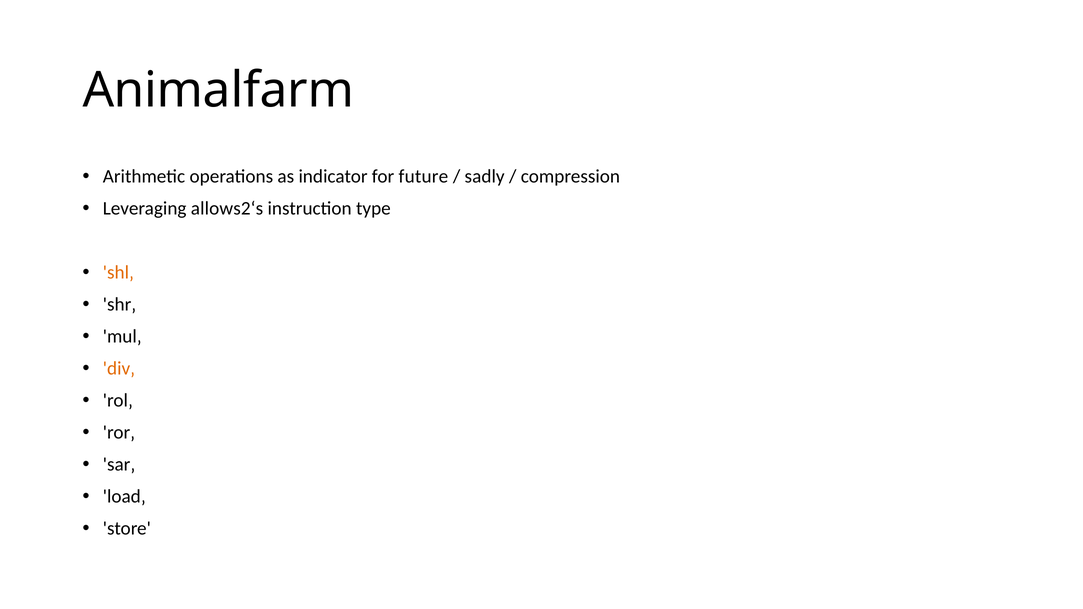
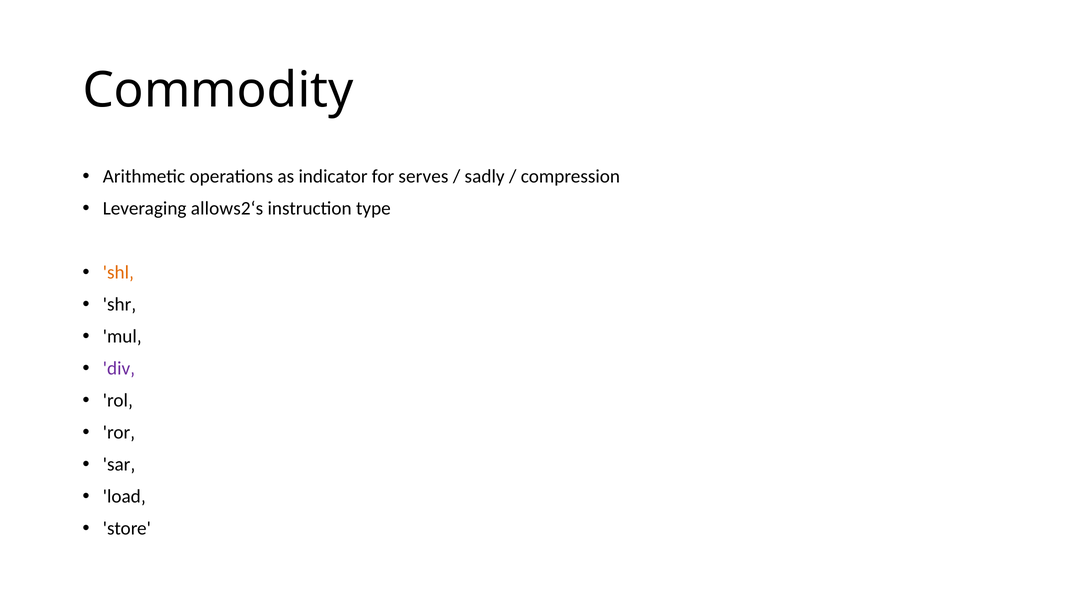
Animalfarm: Animalfarm -> Commodity (218, 90)
future: future -> serves (423, 176)
div‚ colour: orange -> purple (119, 369)
